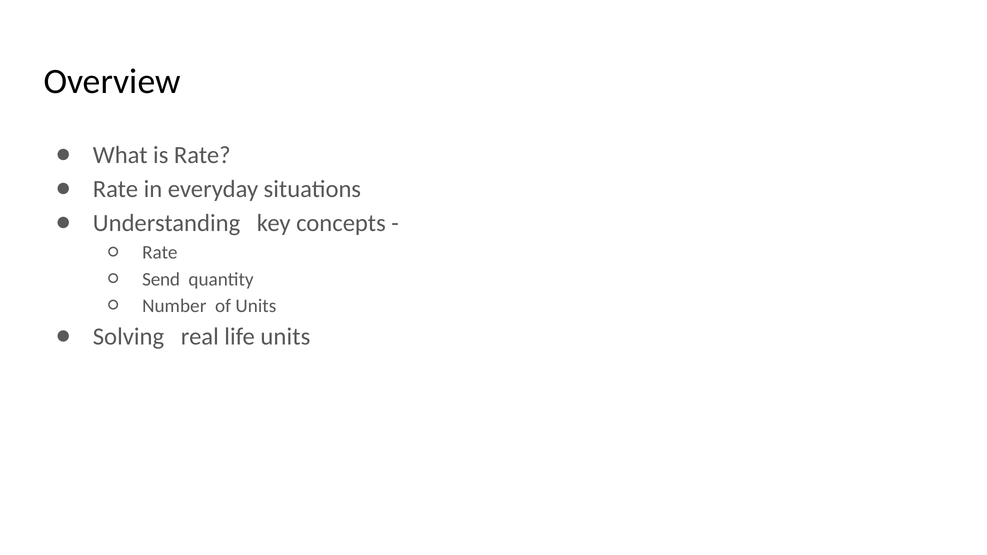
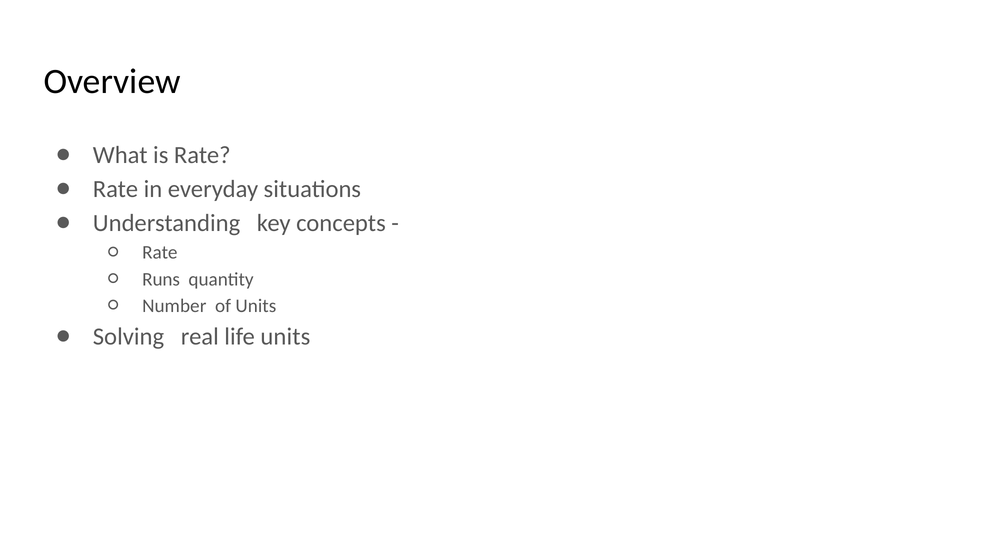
Send: Send -> Runs (161, 279)
